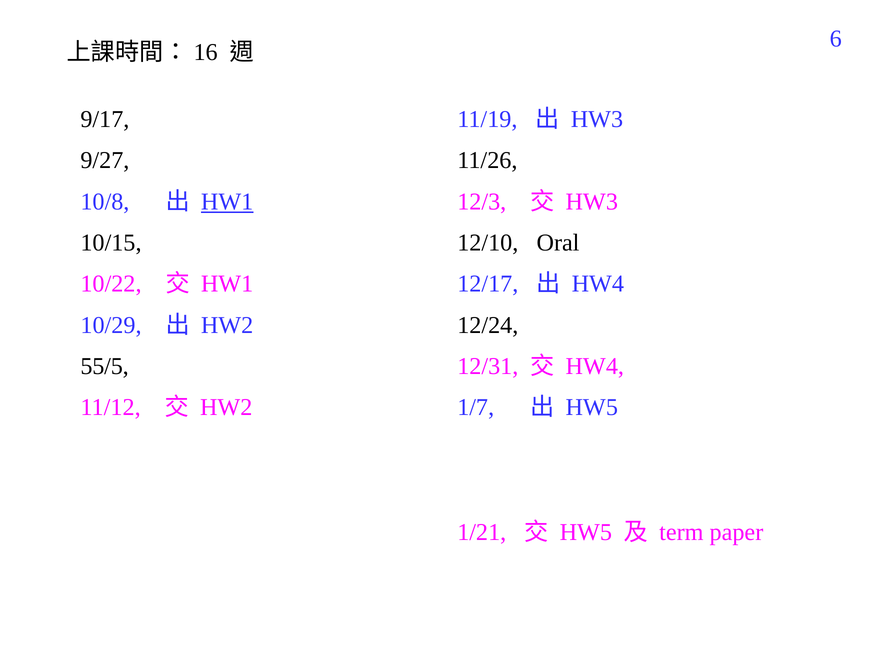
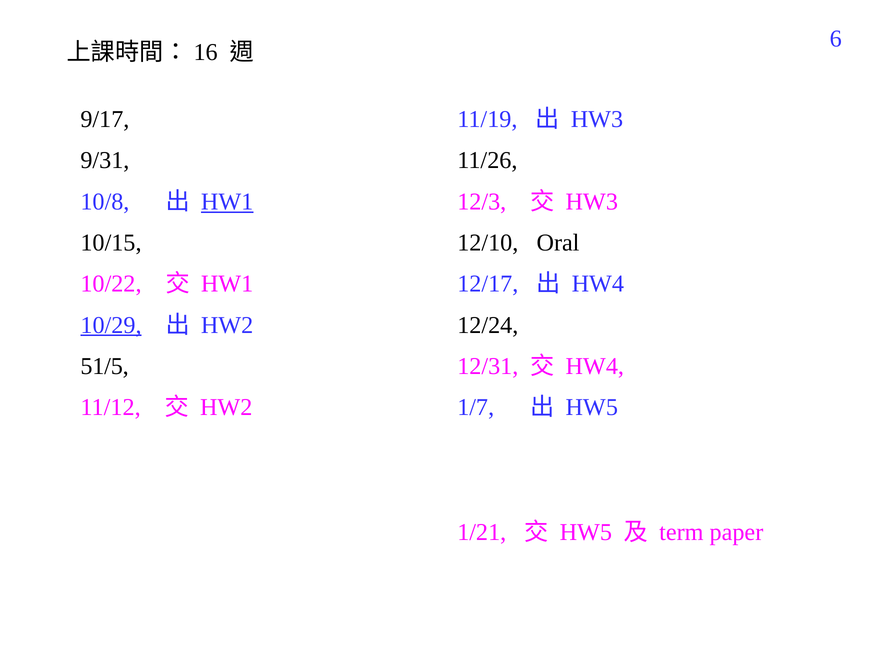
9/27: 9/27 -> 9/31 (105, 160)
10/29 underline: none -> present (111, 325)
55/5: 55/5 -> 51/5 (105, 366)
